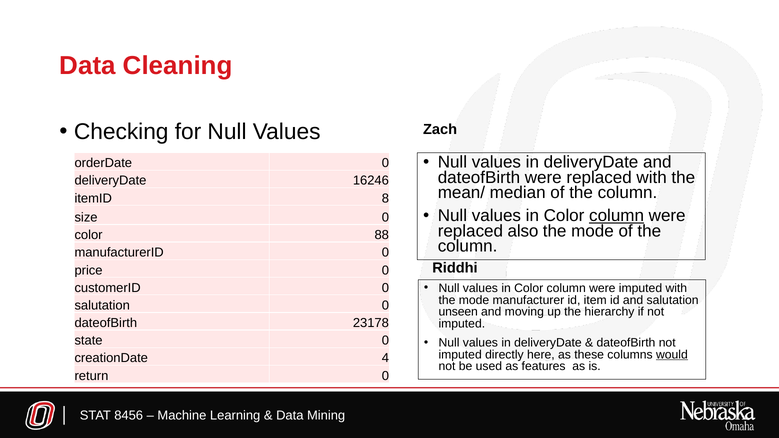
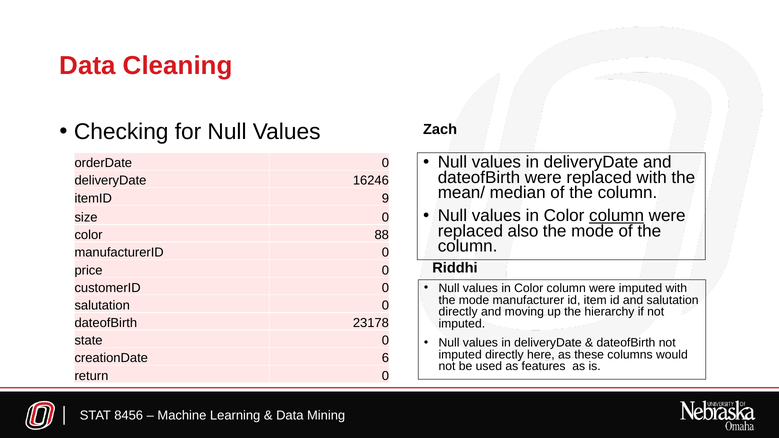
8: 8 -> 9 (385, 198)
unseen: unseen -> directly (458, 312)
would underline: present -> none (672, 355)
4: 4 -> 6 (385, 358)
